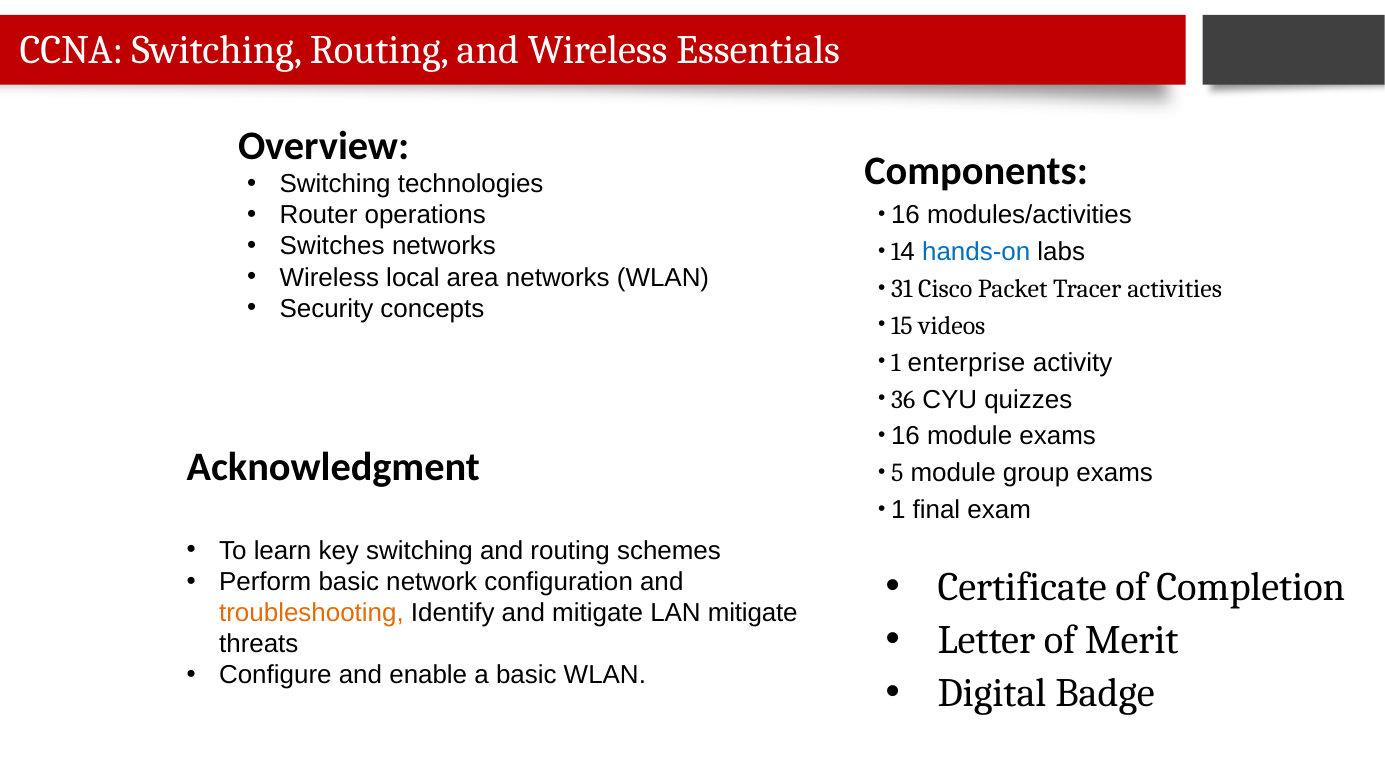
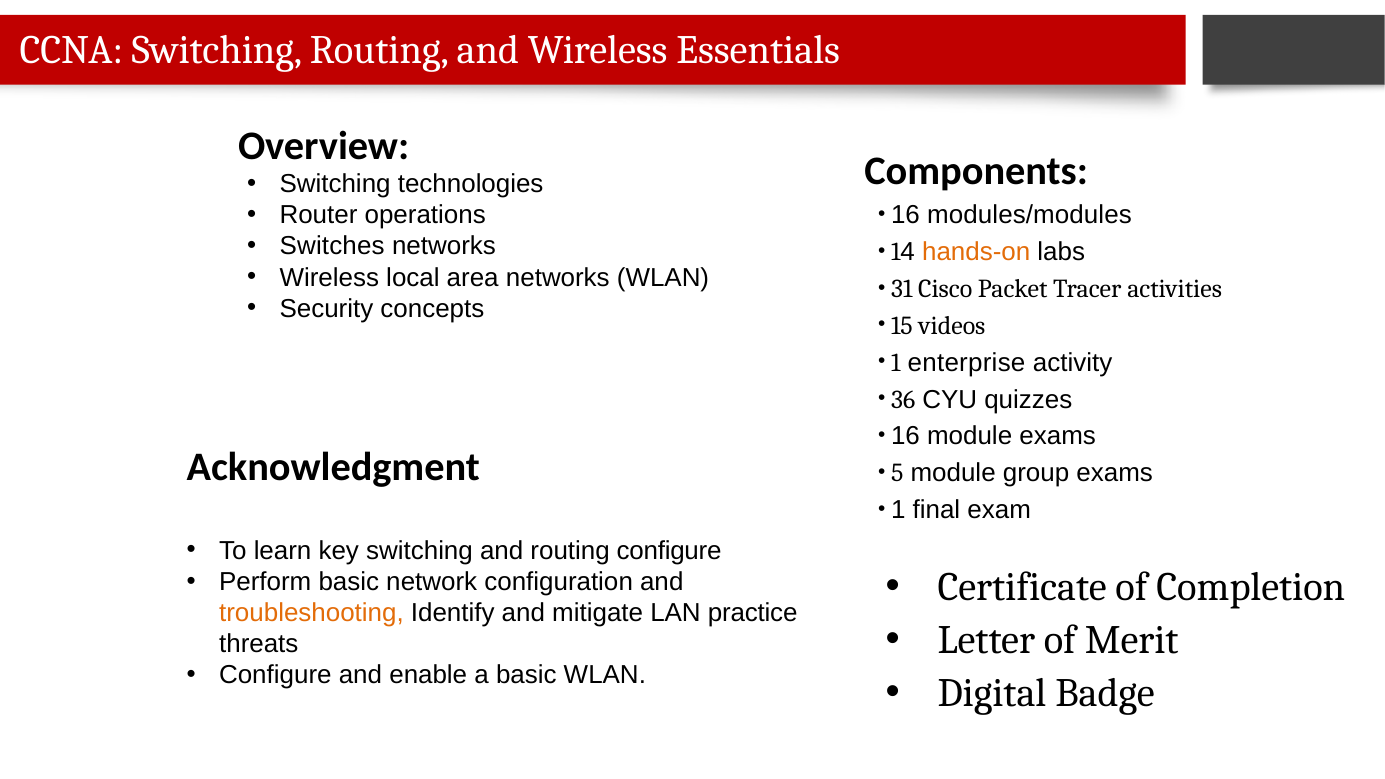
modules/activities: modules/activities -> modules/modules (1029, 215)
hands-on colour: blue -> orange (976, 252)
routing schemes: schemes -> configure (669, 551)
LAN mitigate: mitigate -> practice (753, 613)
